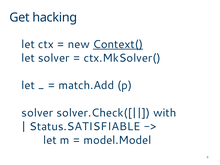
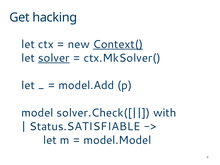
solver underline: none -> present (54, 58)
match.Add: match.Add -> model.Add (86, 85)
solver: solver -> model (37, 113)
